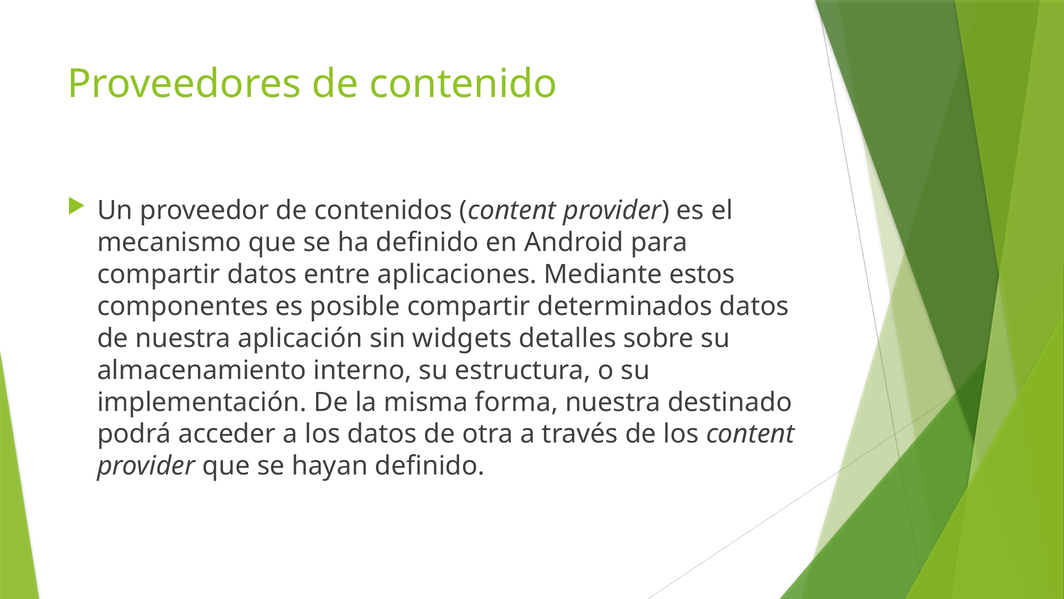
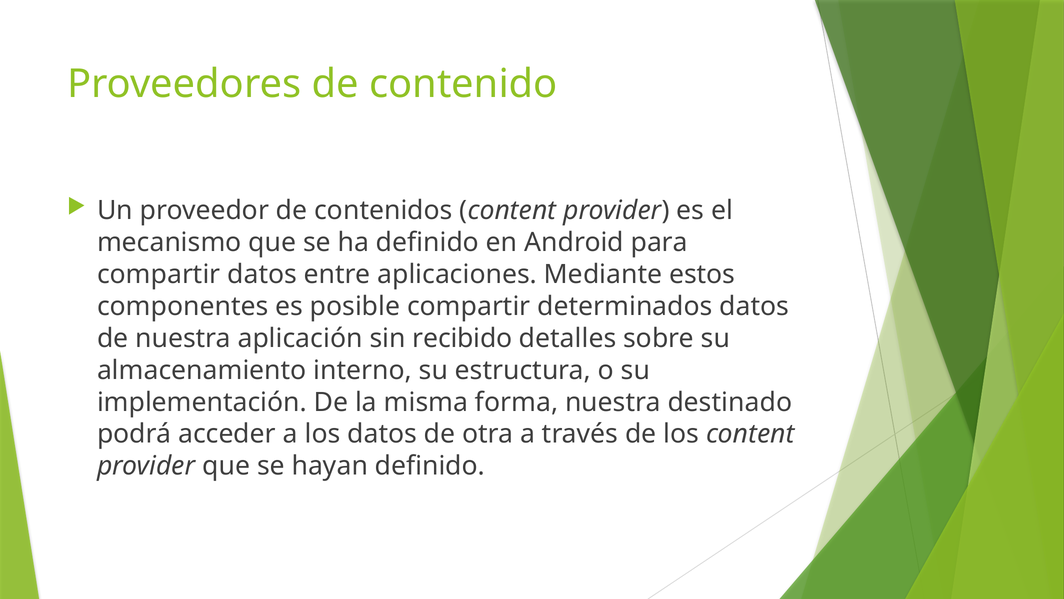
widgets: widgets -> recibido (462, 338)
